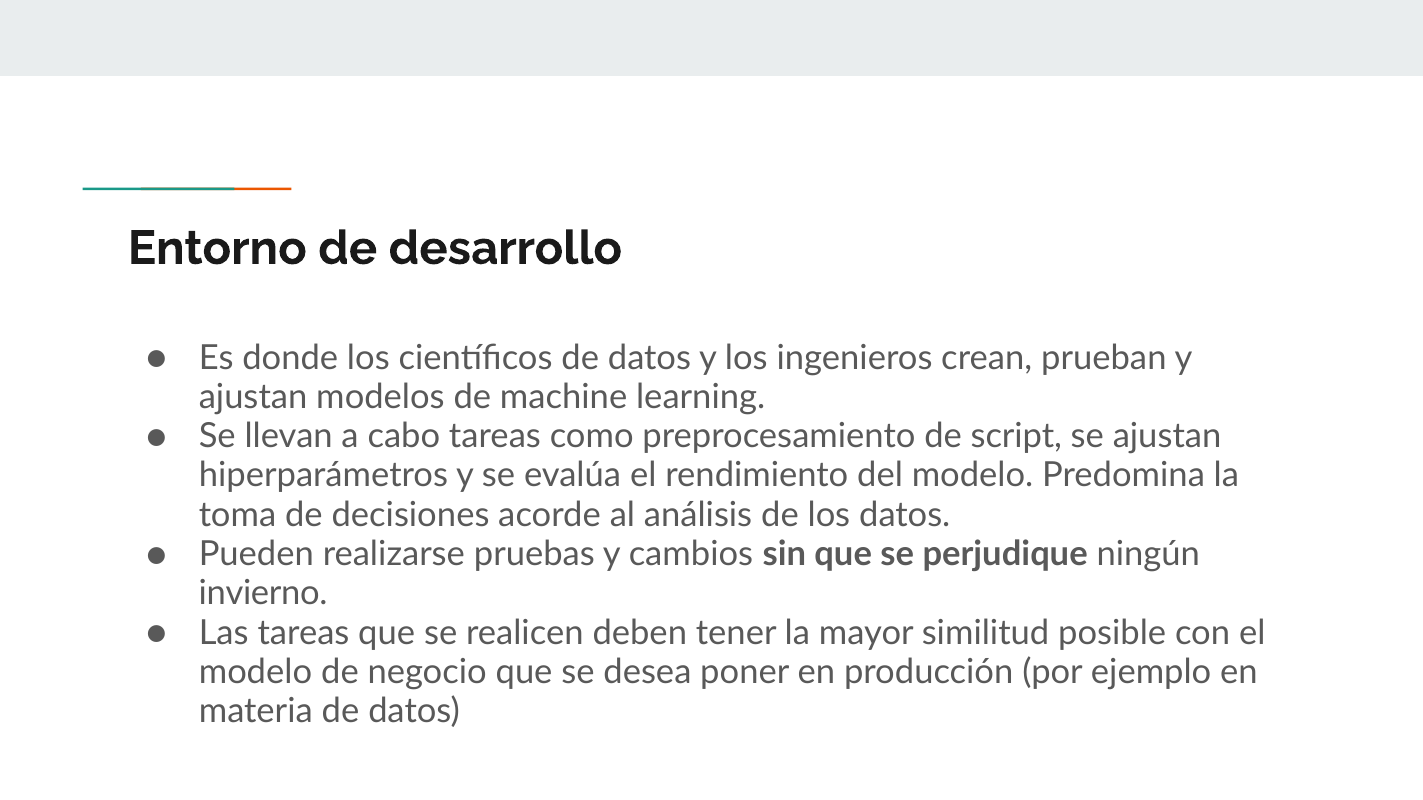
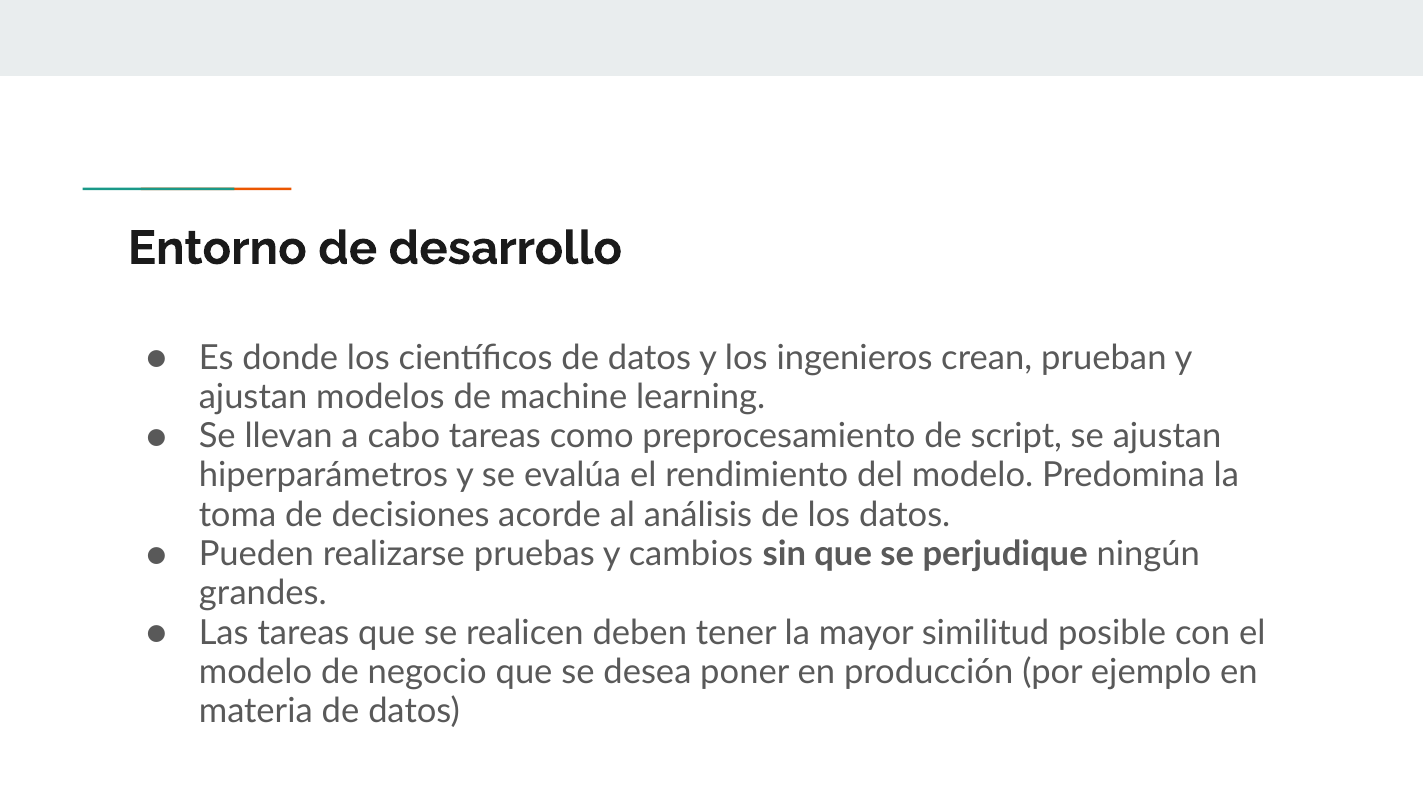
invierno: invierno -> grandes (263, 594)
